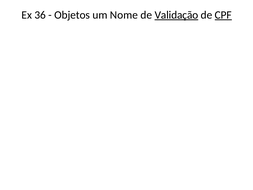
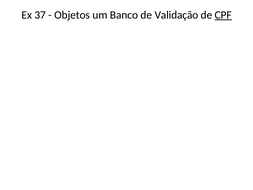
36: 36 -> 37 (40, 15)
Nome: Nome -> Banco (124, 15)
Validação underline: present -> none (176, 15)
